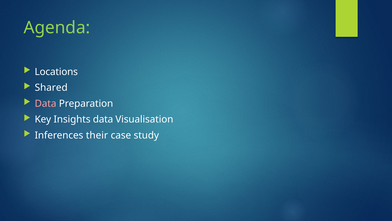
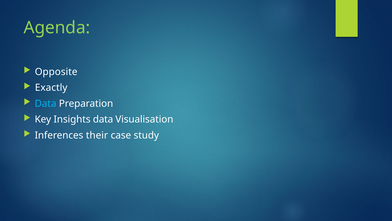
Locations: Locations -> Opposite (56, 72)
Shared: Shared -> Exactly (51, 87)
Data colour: pink -> light blue (46, 103)
